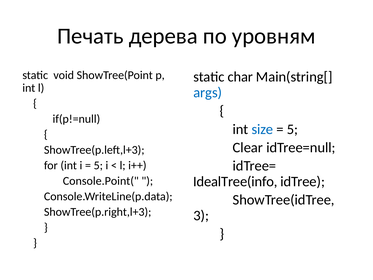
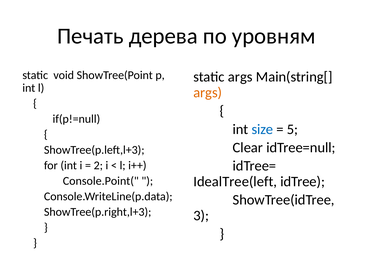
static char: char -> args (240, 77)
args colour: blue -> orange (208, 93)
5: 5 -> 2 (98, 165)
IdealTree(info: IdealTree(info -> IdealTree(left (235, 181)
